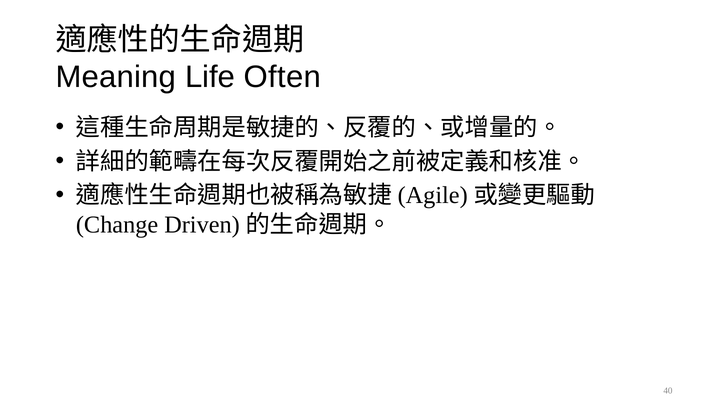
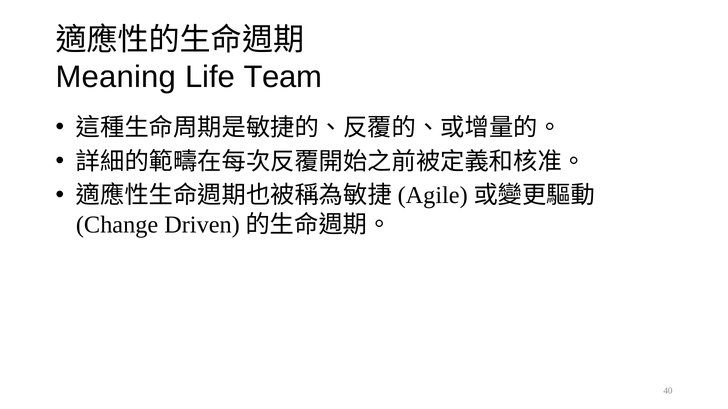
Often: Often -> Team (283, 77)
